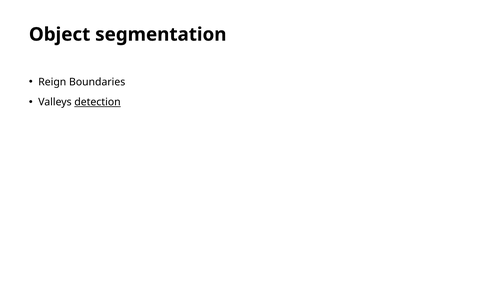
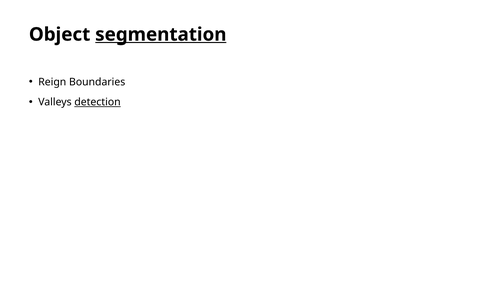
segmentation underline: none -> present (161, 34)
